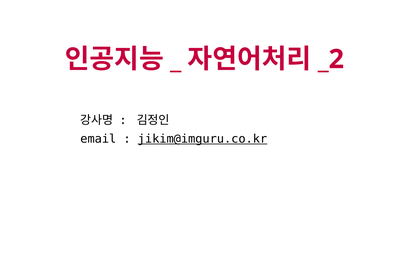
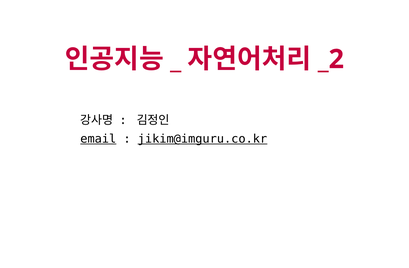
email underline: none -> present (98, 139)
